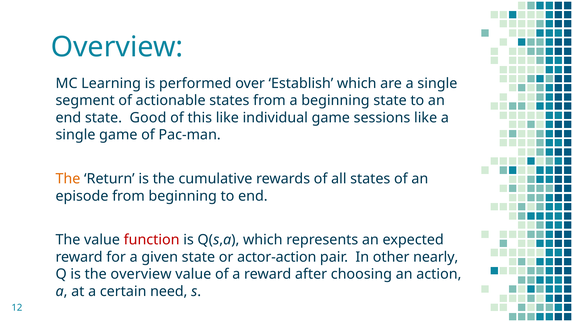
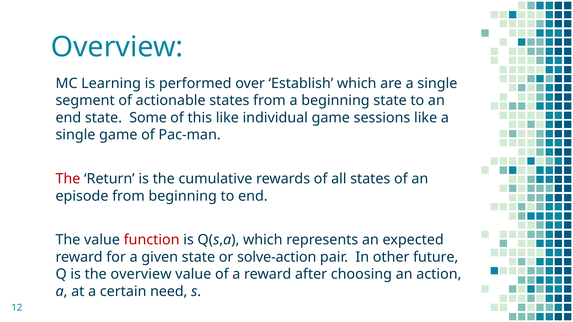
Good: Good -> Some (148, 118)
The colour: orange -> red (68, 179)
actor-action: actor-action -> solve-action (277, 257)
nearly: nearly -> future (436, 257)
